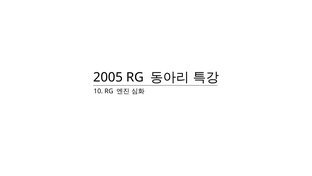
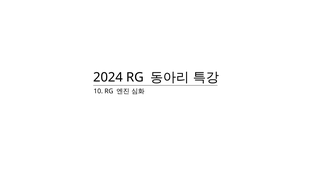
2005: 2005 -> 2024 (108, 77)
